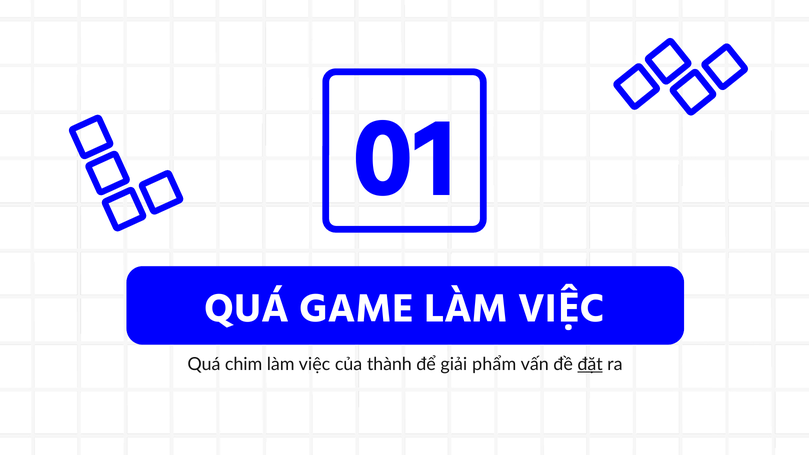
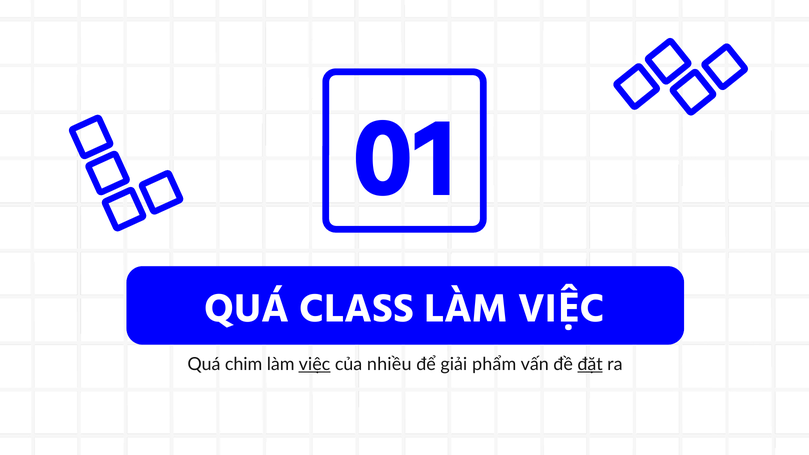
GAME: GAME -> CLASS (357, 308)
việc underline: none -> present (315, 364)
thành: thành -> nhiều (389, 364)
